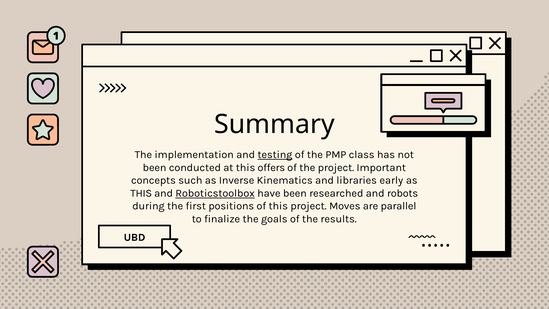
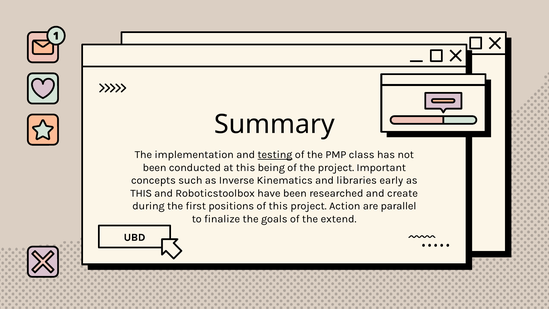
offers: offers -> being (271, 168)
Roboticstoolbox underline: present -> none (215, 193)
robots: robots -> create (402, 193)
Moves: Moves -> Action (345, 206)
results: results -> extend (339, 219)
